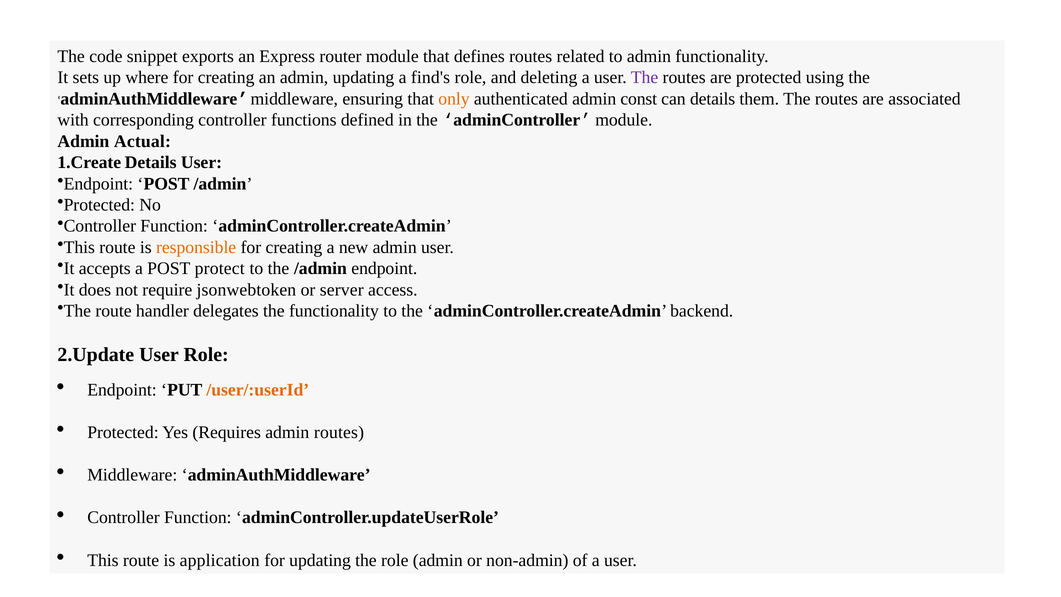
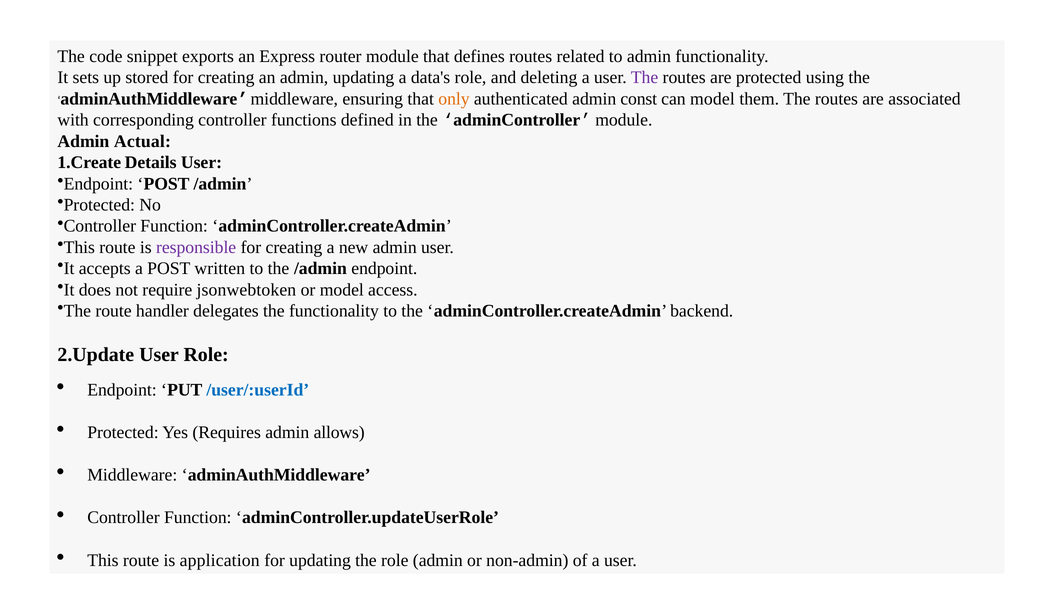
where: where -> stored (147, 78)
find's: find's -> data's (431, 78)
can details: details -> model (712, 99)
responsible colour: orange -> purple (196, 247)
protect: protect -> written (220, 268)
or server: server -> model (342, 290)
/user/:userId colour: orange -> blue (258, 390)
admin routes: routes -> allows (339, 432)
